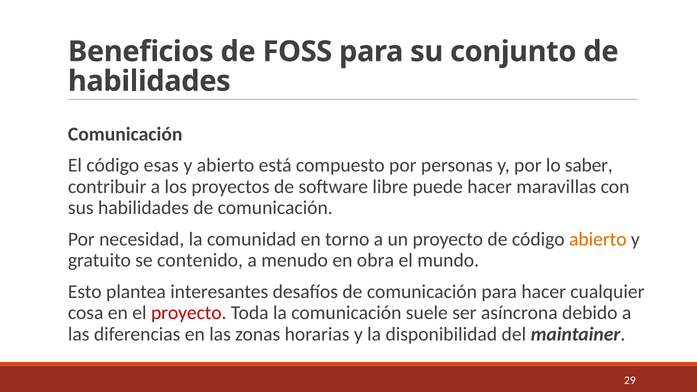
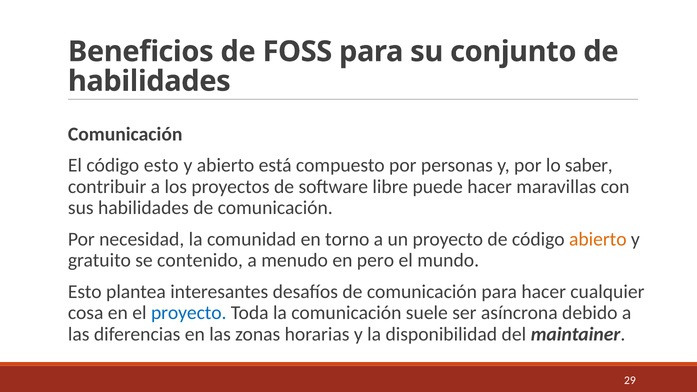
código esas: esas -> esto (161, 166)
obra: obra -> pero (376, 260)
proyecto colour: red -> blue (189, 313)
